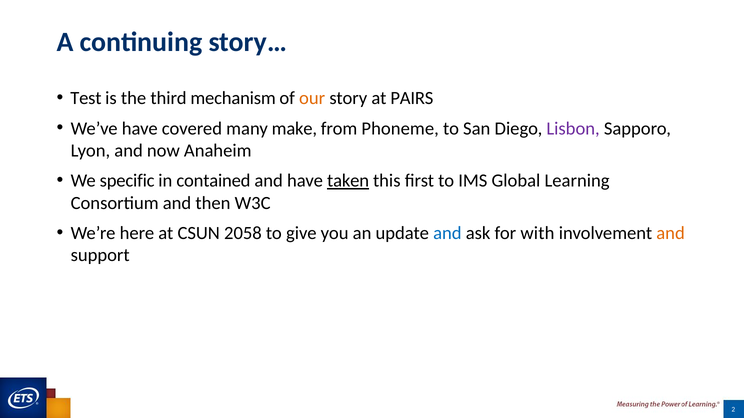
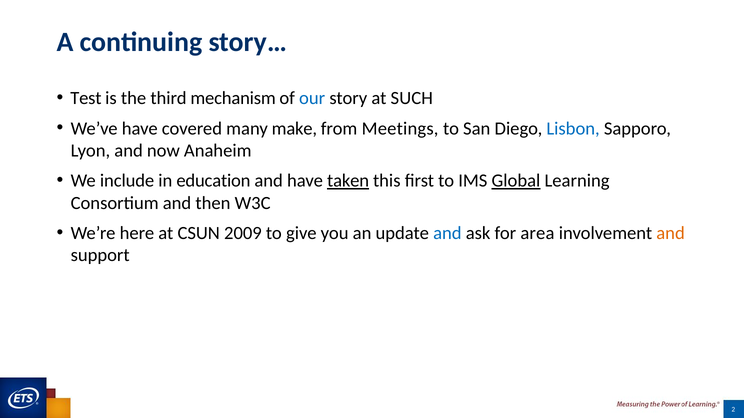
our colour: orange -> blue (312, 98)
PAIRS: PAIRS -> SUCH (412, 98)
Phoneme: Phoneme -> Meetings (400, 129)
Lisbon colour: purple -> blue (573, 129)
specific: specific -> include (127, 181)
contained: contained -> education (213, 181)
Global underline: none -> present (516, 181)
2058: 2058 -> 2009 (243, 233)
with: with -> area (537, 233)
